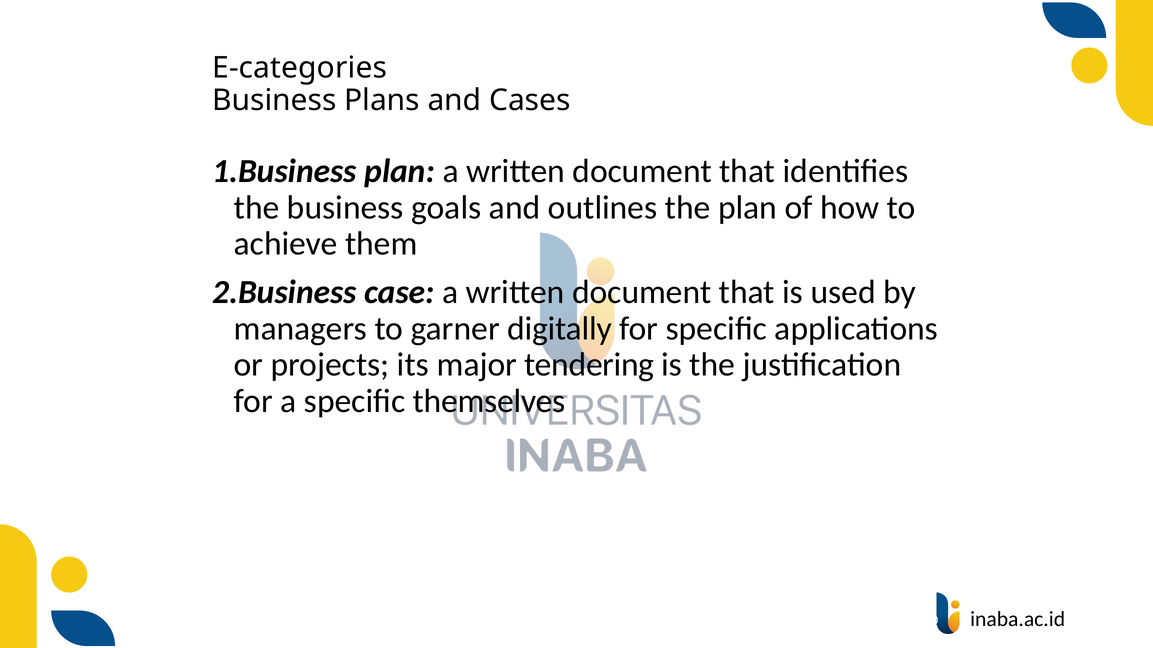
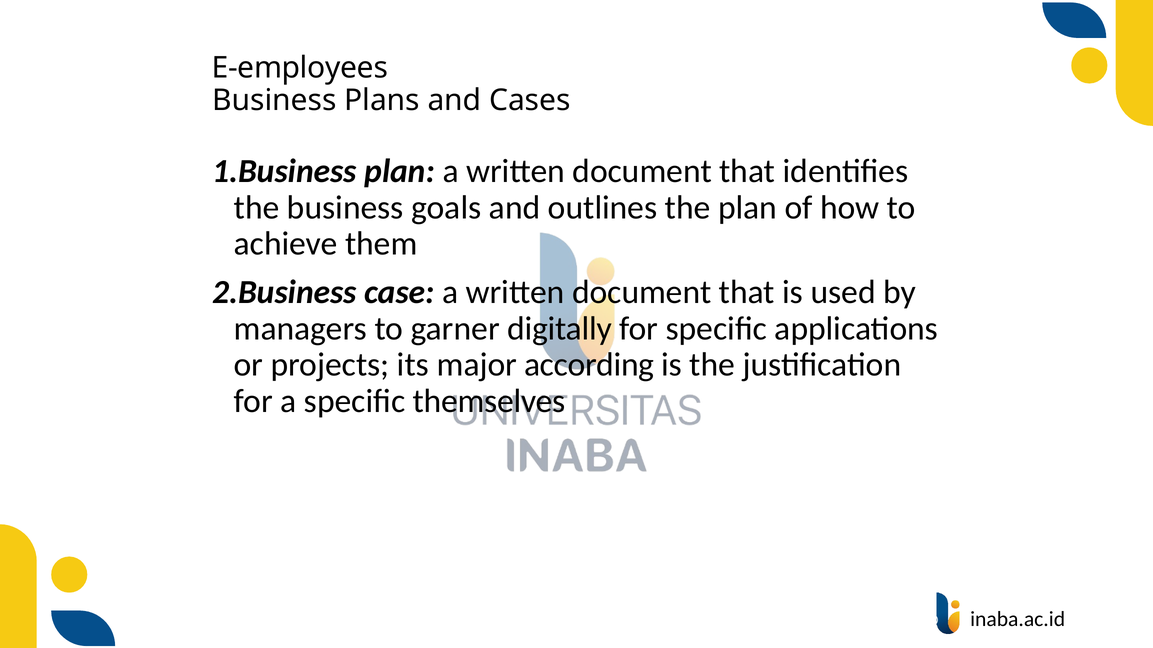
E-categories: E-categories -> E-employees (300, 68)
tendering: tendering -> according (589, 365)
